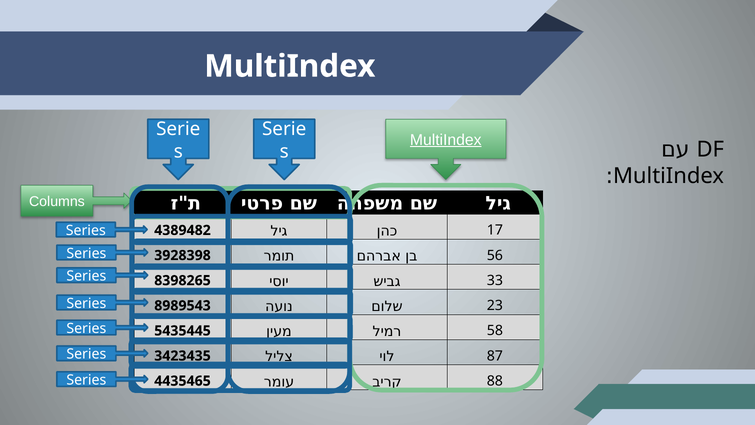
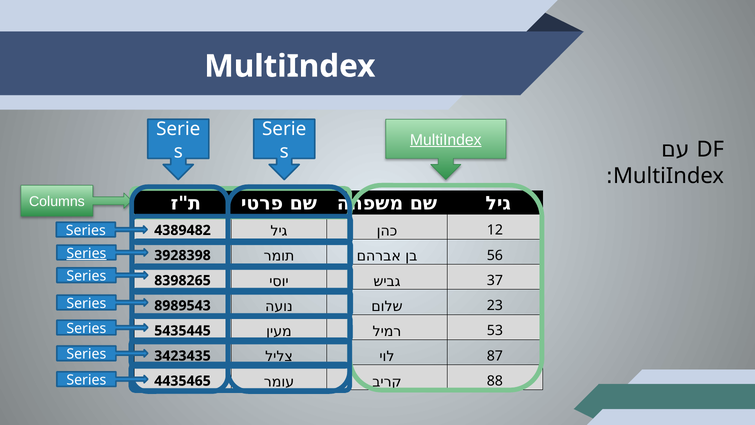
17: 17 -> 12 (495, 230)
Series underline: none -> present (86, 253)
33: 33 -> 37 (495, 280)
58: 58 -> 53 (495, 331)
